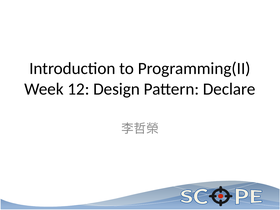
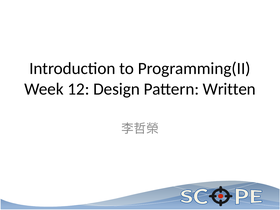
Declare: Declare -> Written (229, 89)
